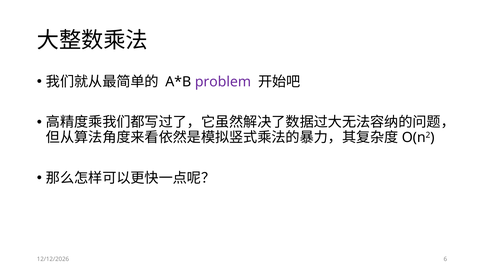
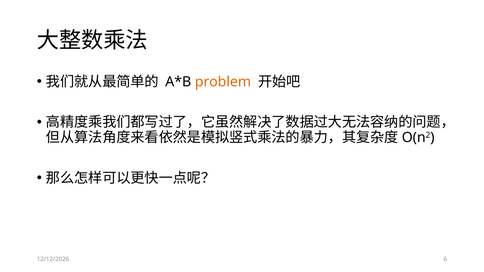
problem colour: purple -> orange (223, 82)
